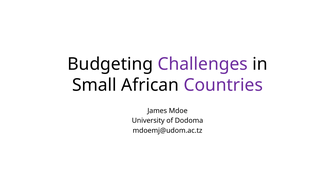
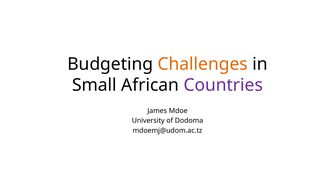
Challenges colour: purple -> orange (203, 64)
